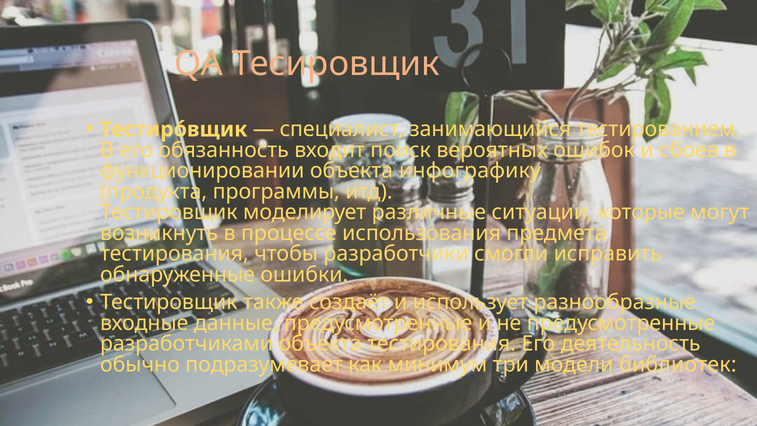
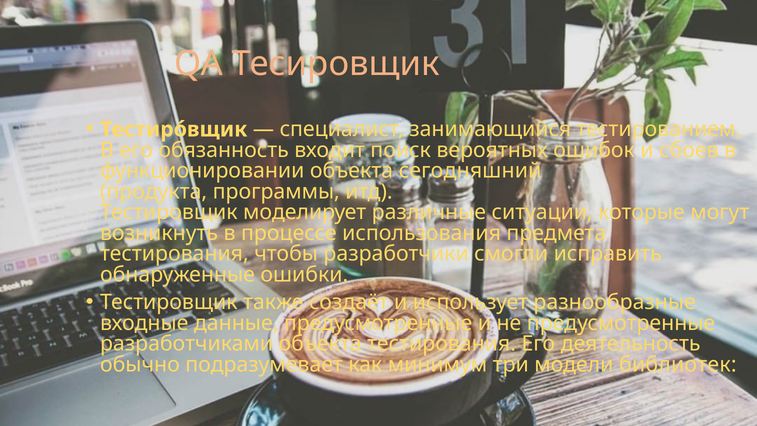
инфографику: инфографику -> сегодняшний (470, 171)
